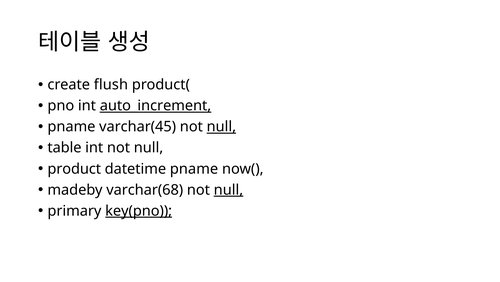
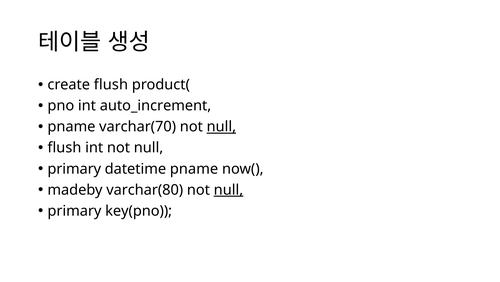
auto_increment underline: present -> none (156, 106)
varchar(45: varchar(45 -> varchar(70 (138, 126)
table: table -> flush (64, 147)
product: product -> primary (74, 168)
varchar(68: varchar(68 -> varchar(80 (145, 189)
key(pno underline: present -> none (139, 210)
